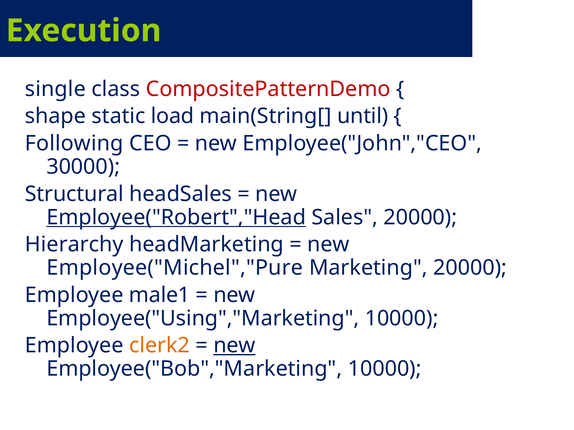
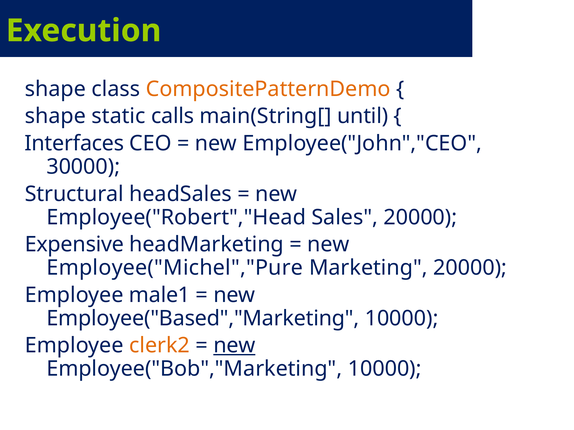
single: single -> shape (55, 89)
CompositePatternDemo colour: red -> orange (268, 89)
load: load -> calls (173, 116)
Following: Following -> Interfaces (74, 144)
Employee("Robert","Head underline: present -> none (176, 217)
Hierarchy: Hierarchy -> Expensive (74, 245)
Employee("Using","Marketing: Employee("Using","Marketing -> Employee("Based","Marketing (203, 319)
